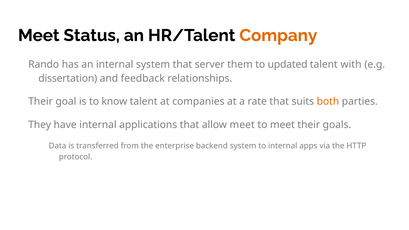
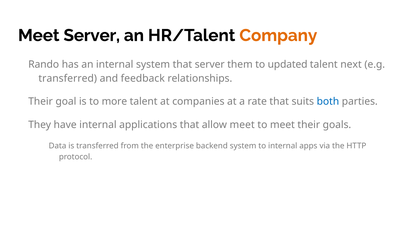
Meet Status: Status -> Server (92, 35)
with: with -> next (351, 64)
dissertation: dissertation -> transferred (68, 78)
know: know -> more (114, 102)
both colour: orange -> blue (328, 102)
